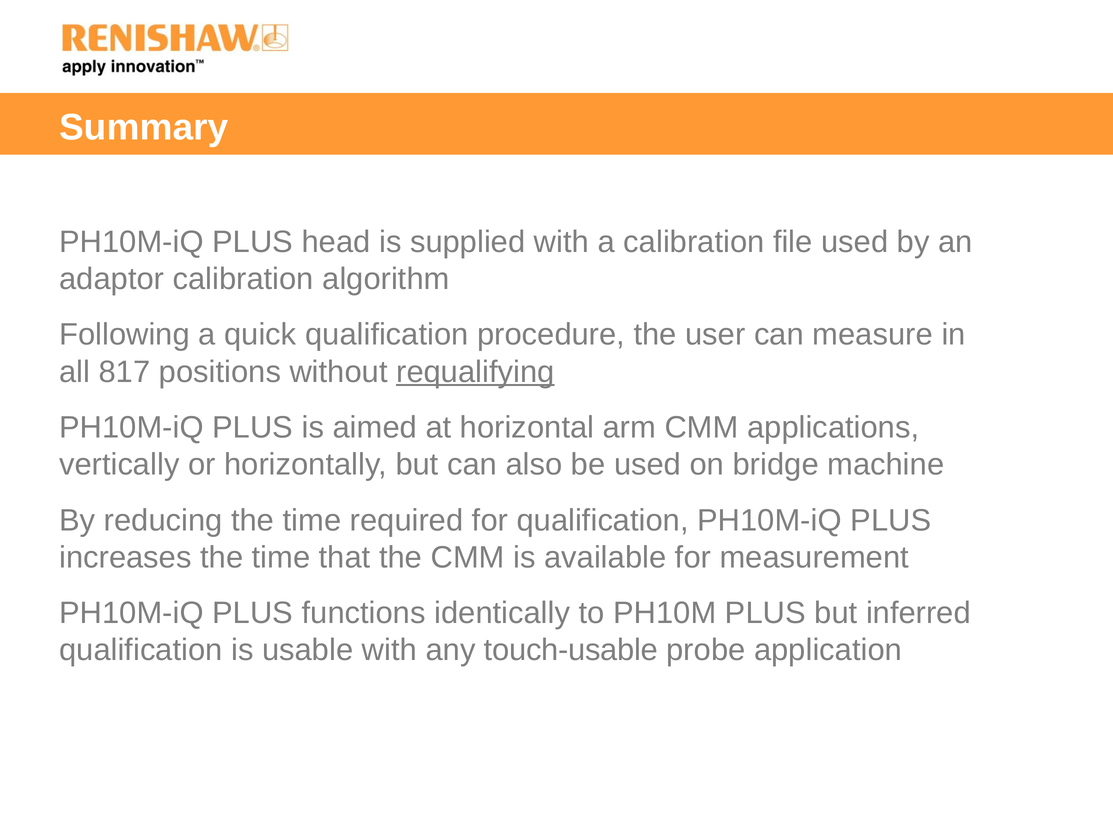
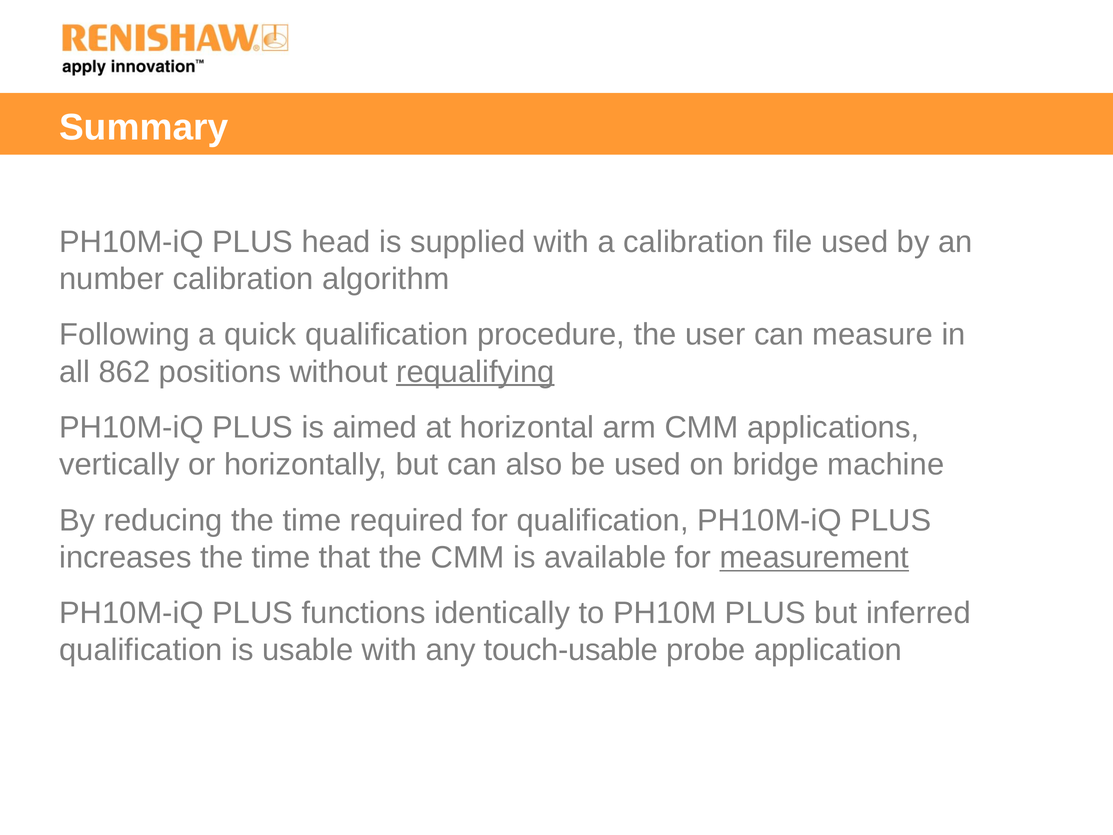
adaptor: adaptor -> number (112, 279)
817: 817 -> 862 (125, 372)
measurement underline: none -> present (814, 557)
